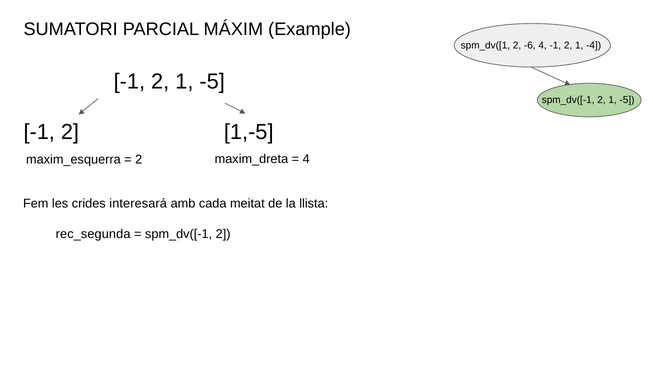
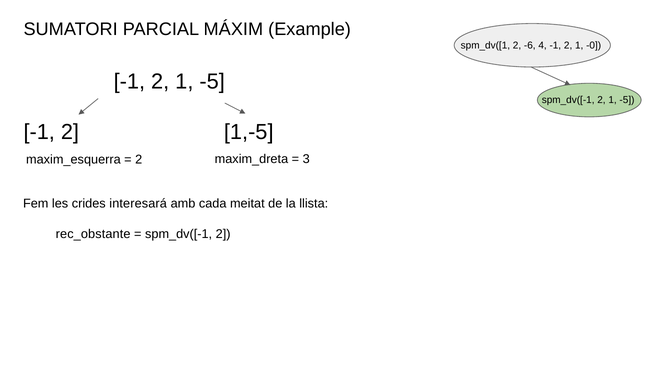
-4: -4 -> -0 (594, 45)
4: 4 -> 3 (306, 159)
rec_segunda: rec_segunda -> rec_obstante (93, 234)
